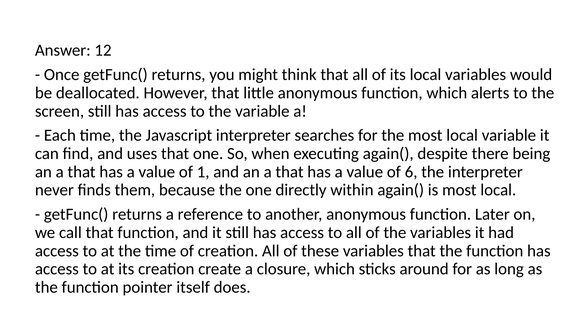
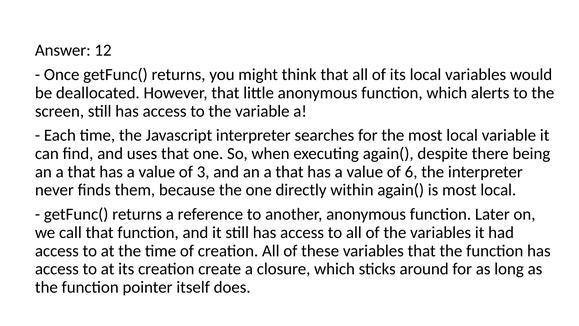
1: 1 -> 3 (203, 172)
